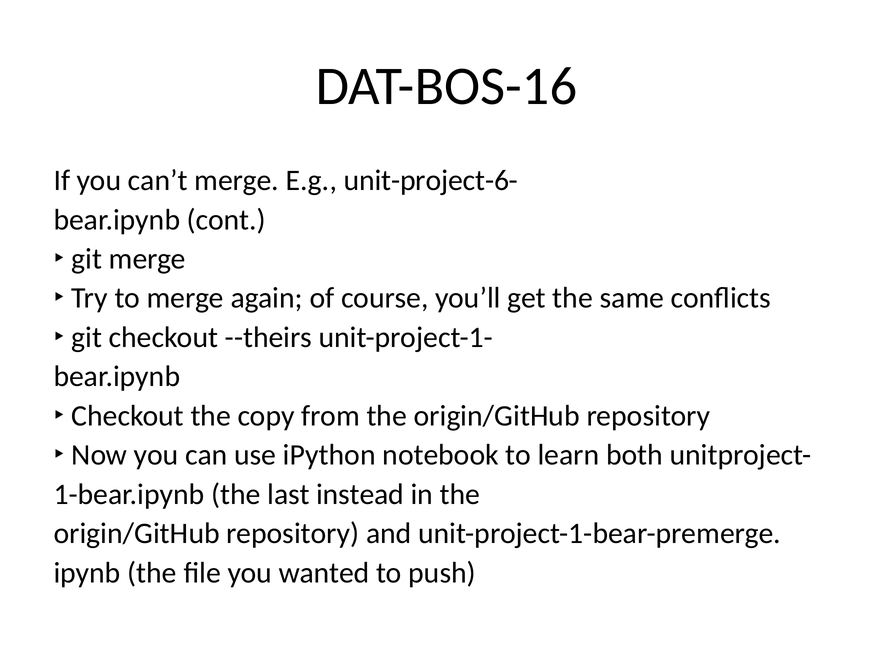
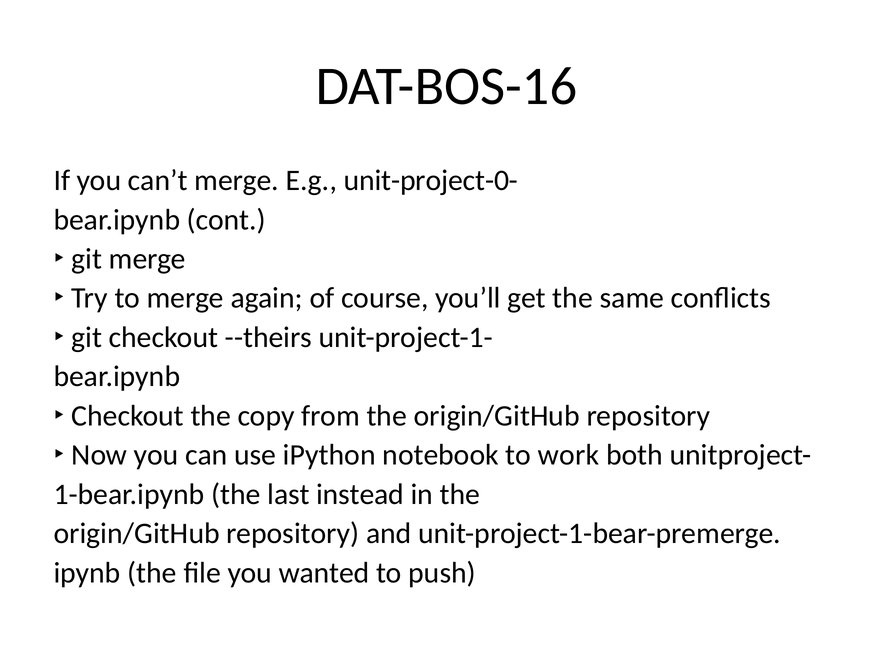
unit-project-6-: unit-project-6- -> unit-project-0- (431, 181)
learn: learn -> work (568, 456)
